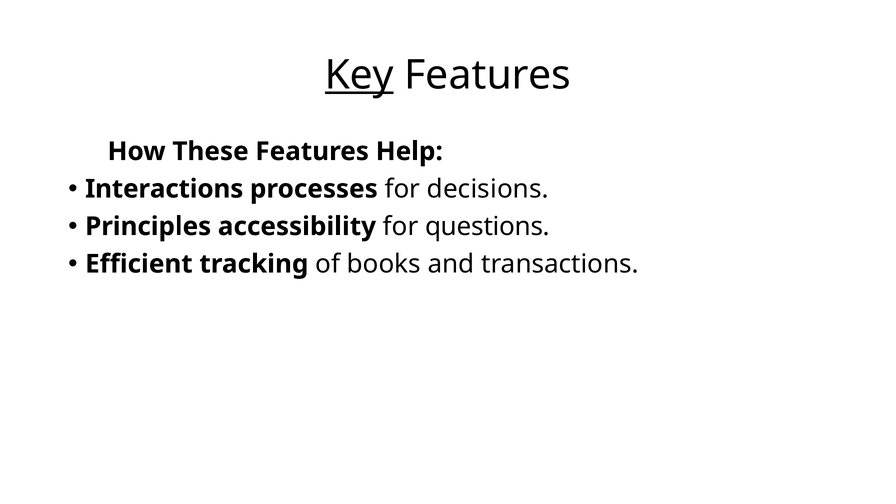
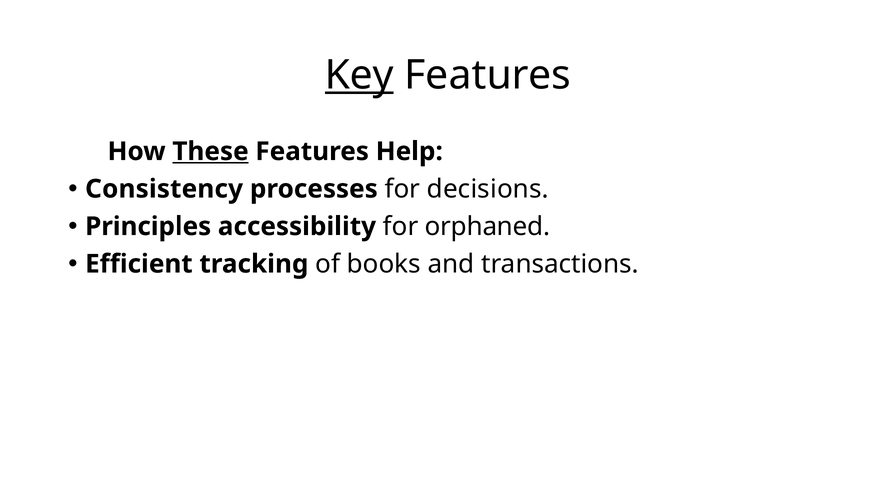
These underline: none -> present (210, 151)
Interactions: Interactions -> Consistency (164, 189)
questions: questions -> orphaned (487, 226)
